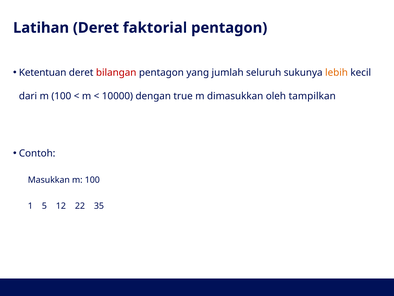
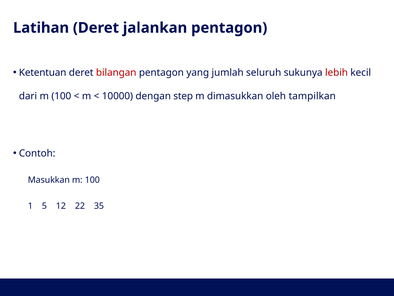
faktorial: faktorial -> jalankan (155, 28)
lebih colour: orange -> red (336, 72)
true: true -> step (183, 96)
